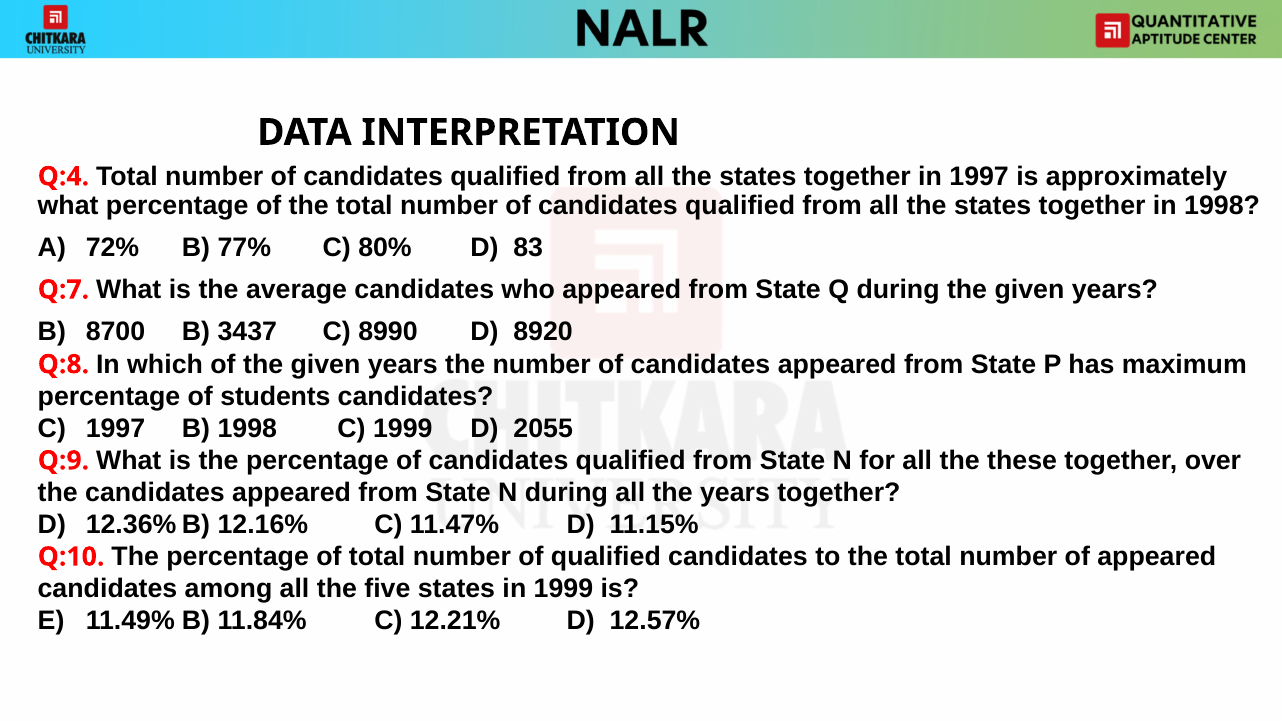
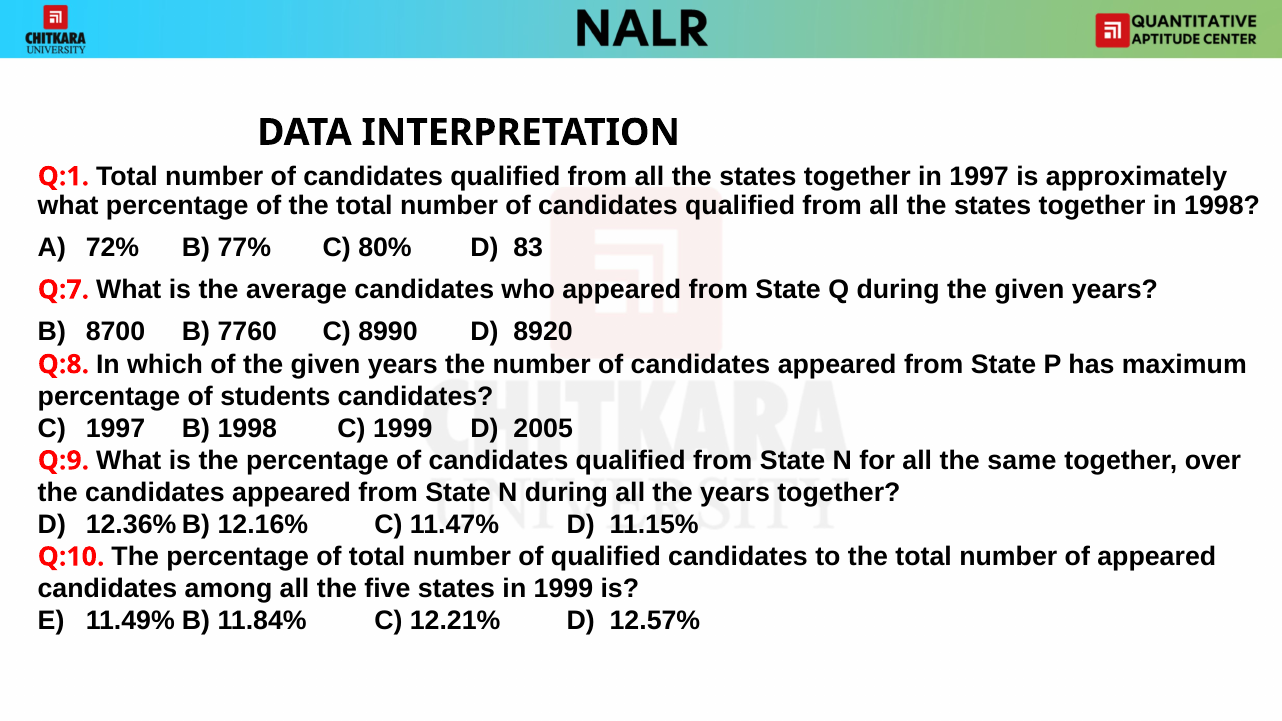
Q:4: Q:4 -> Q:1 (63, 177)
3437: 3437 -> 7760 (247, 332)
2055: 2055 -> 2005 (543, 429)
these: these -> same (1022, 461)
